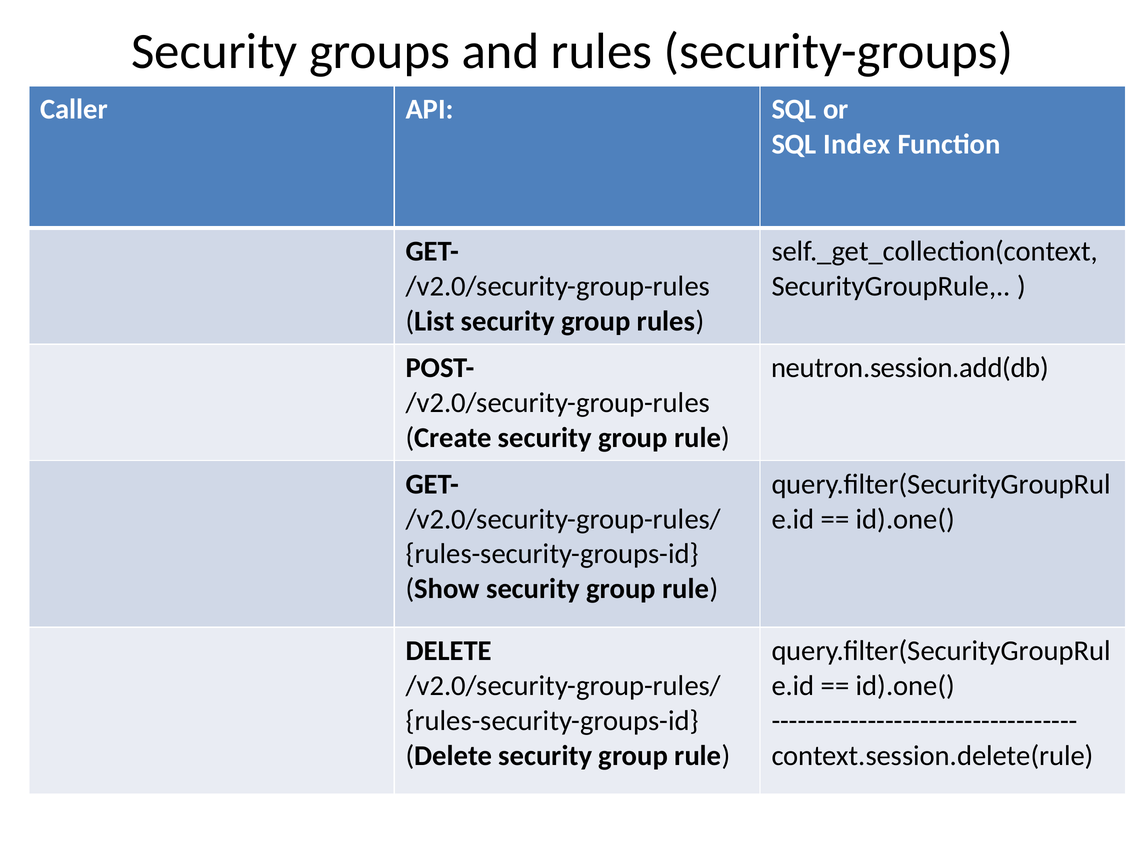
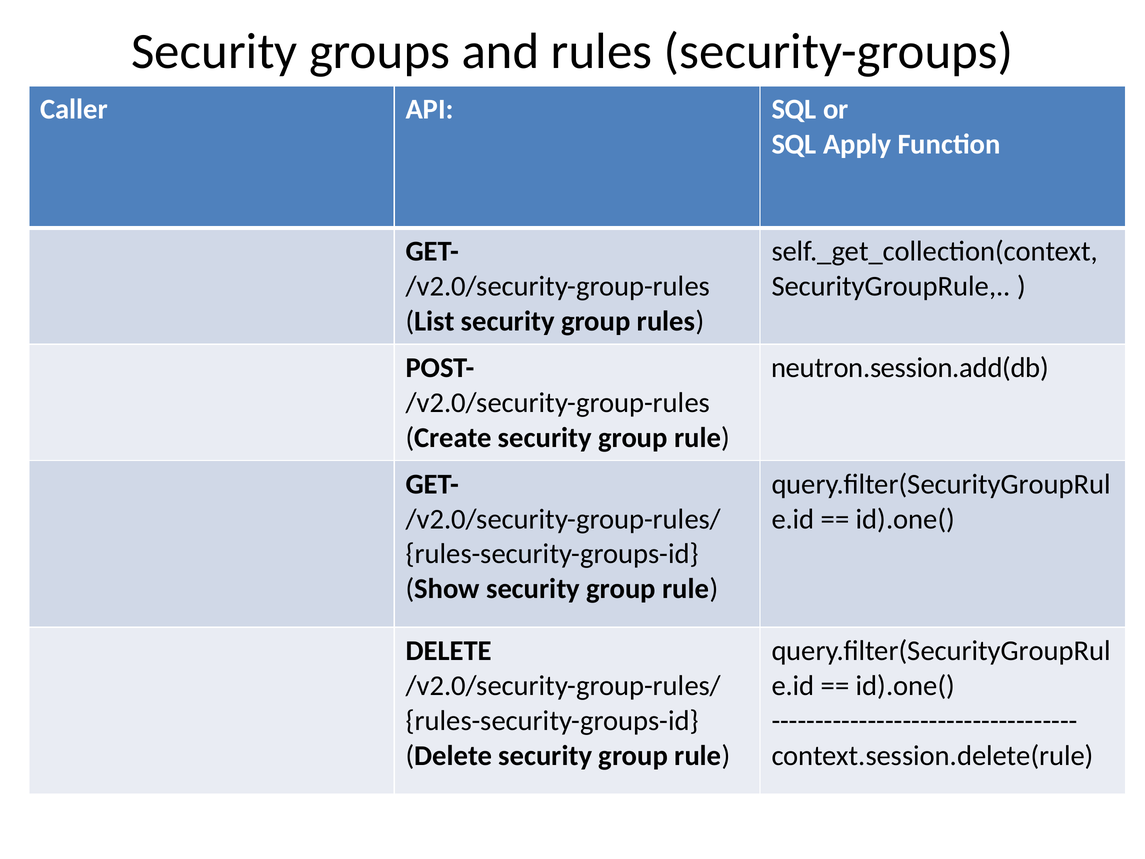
Index: Index -> Apply (857, 144)
